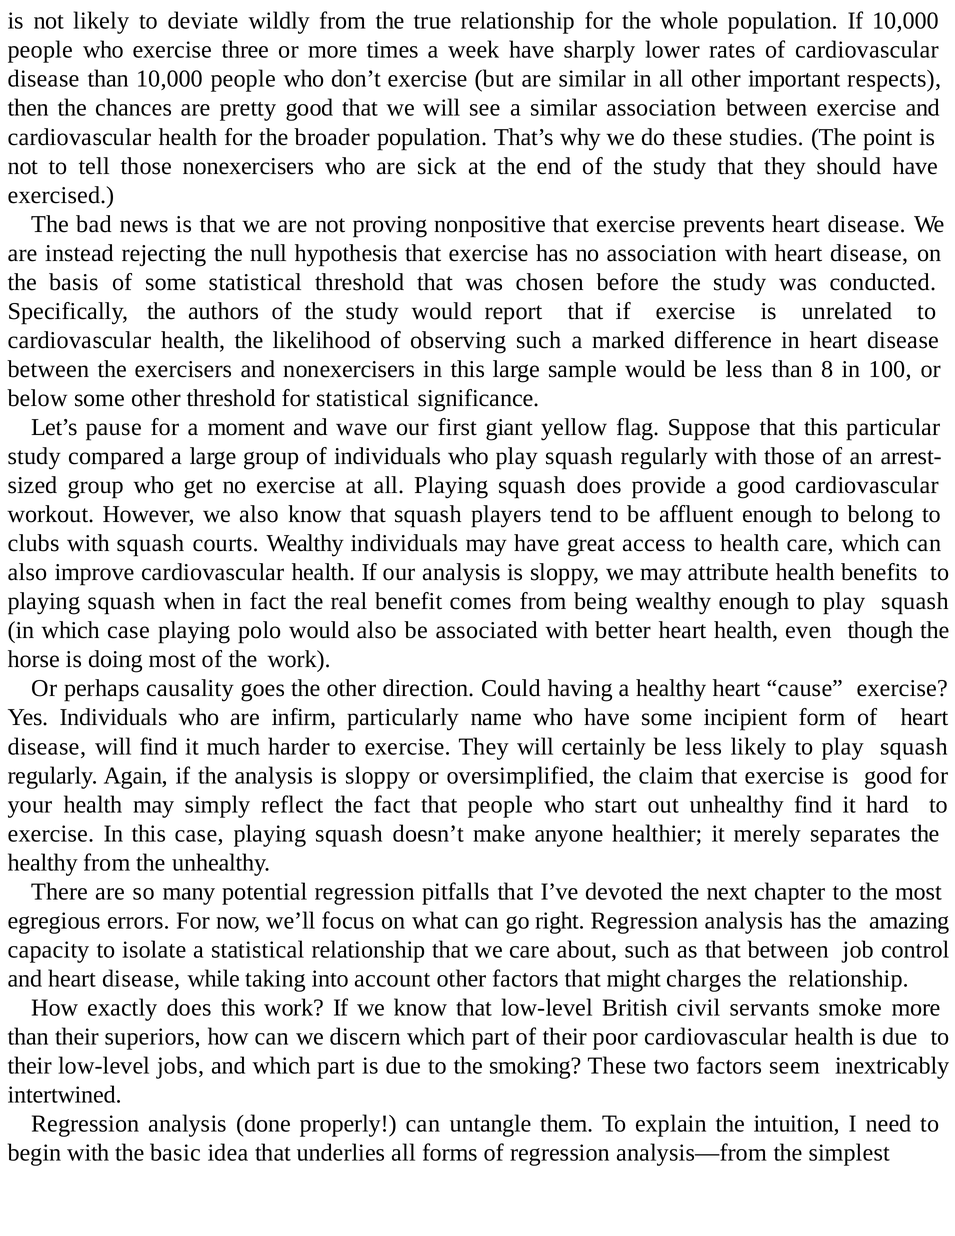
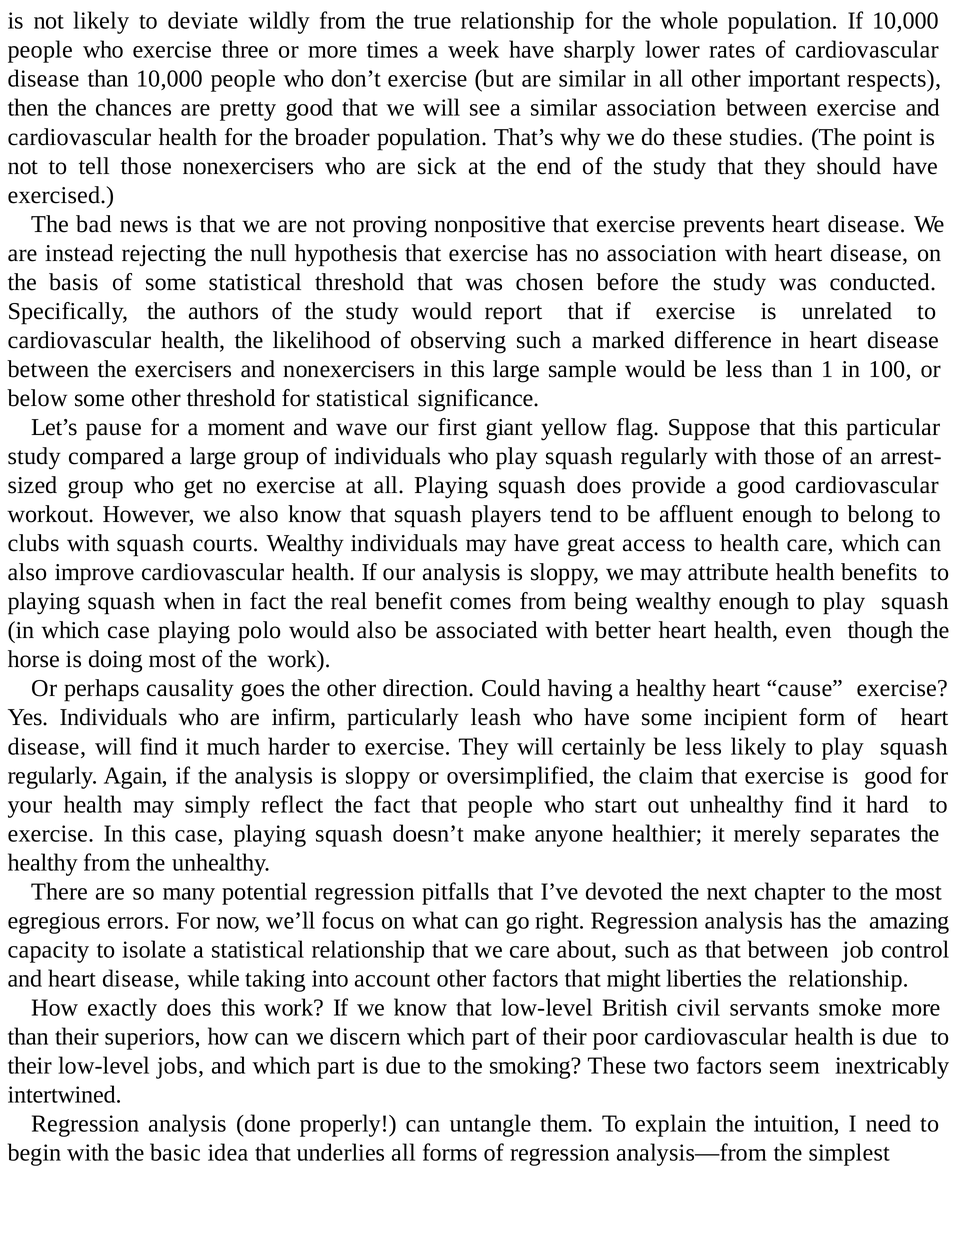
8: 8 -> 1 (827, 369)
name: name -> leash (496, 717)
charges: charges -> liberties (704, 979)
